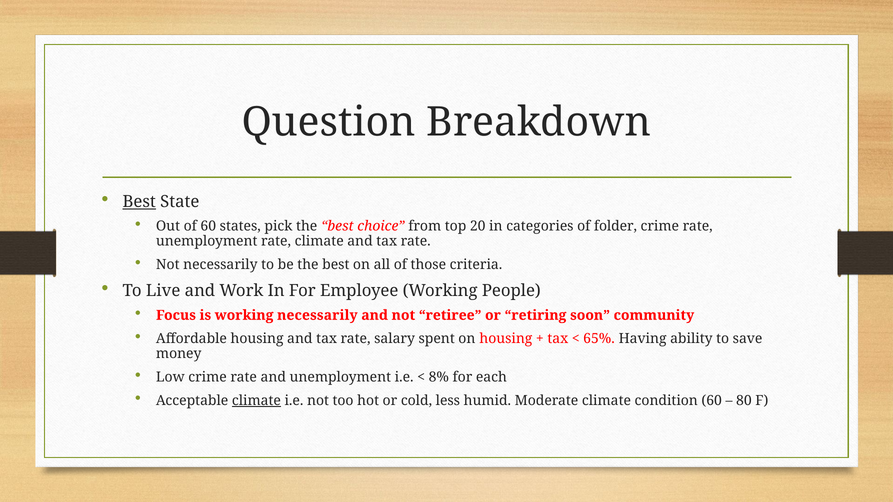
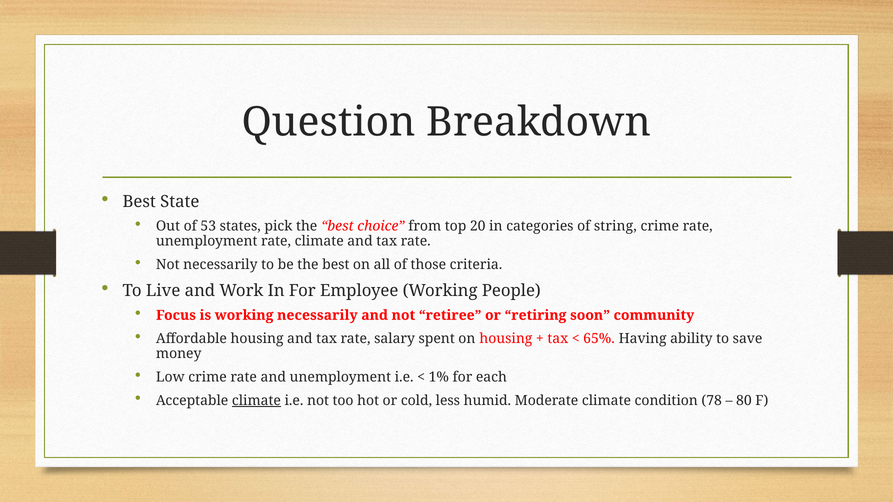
Best underline: present -> none (139, 202)
of 60: 60 -> 53 (208, 226)
folder: folder -> string (615, 226)
8%: 8% -> 1% (439, 377)
condition 60: 60 -> 78 (712, 401)
